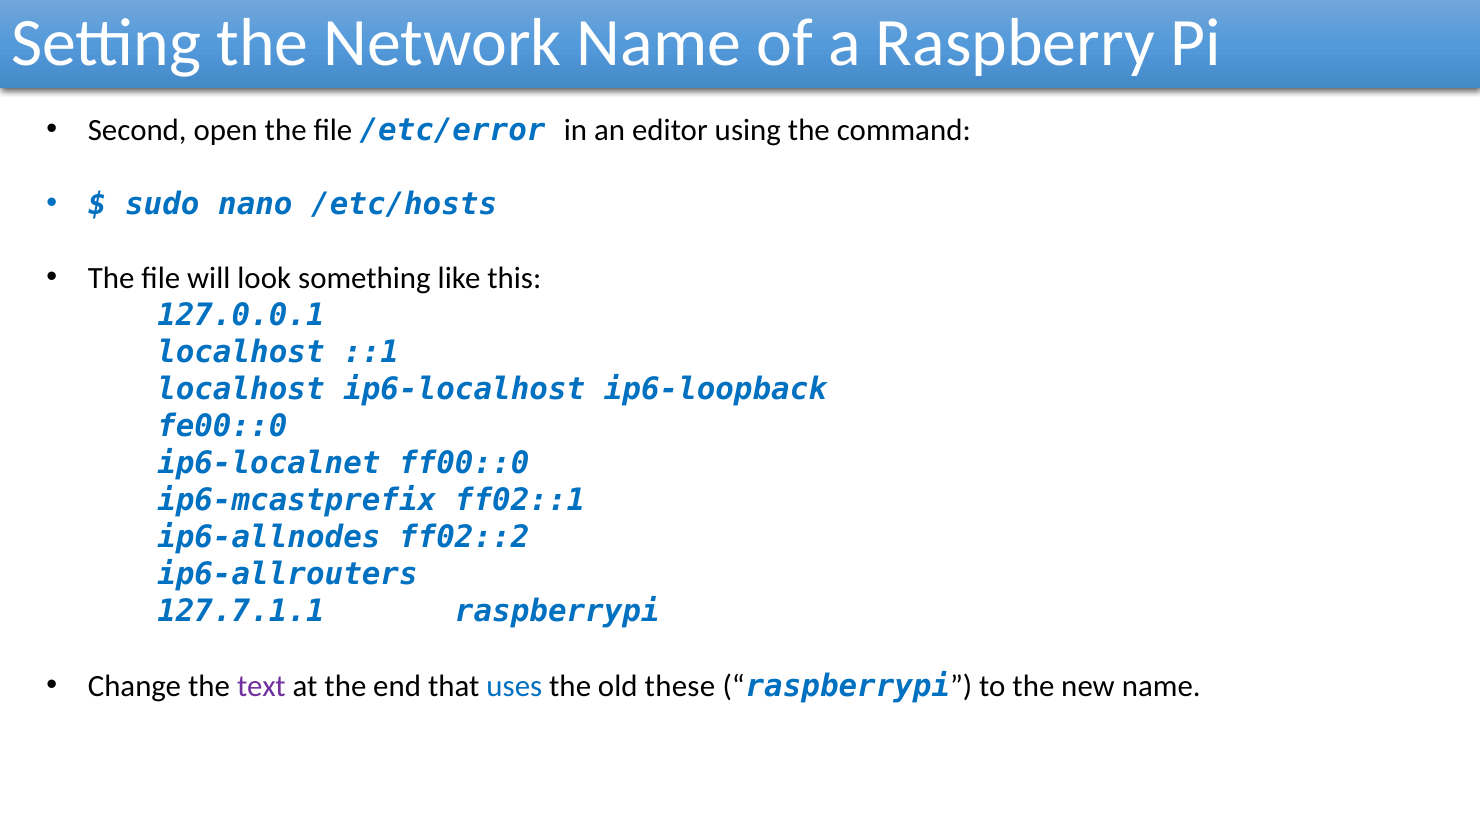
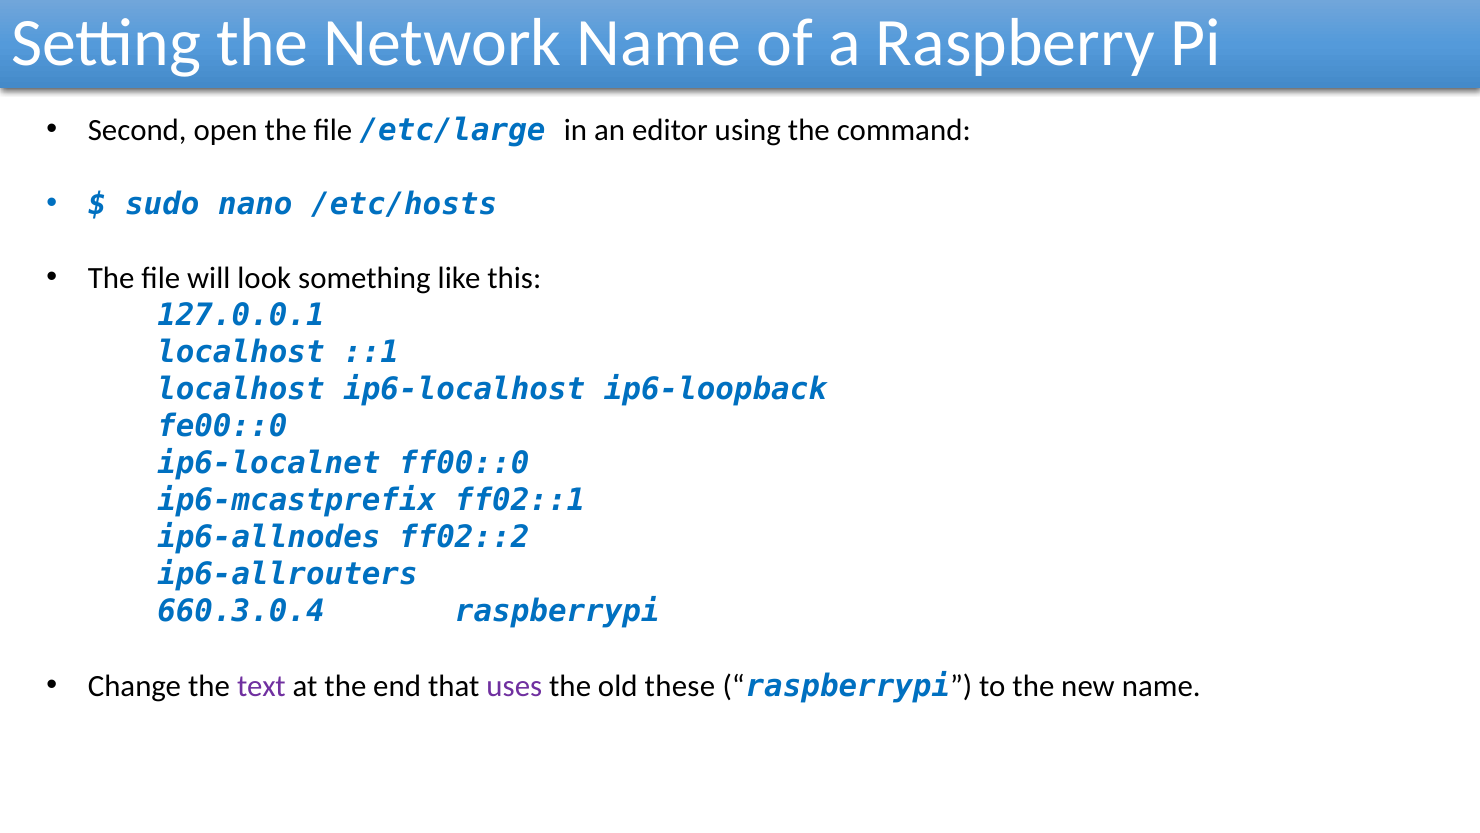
/etc/error: /etc/error -> /etc/large (452, 130)
127.7.1.1: 127.7.1.1 -> 660.3.0.4 (241, 611)
uses colour: blue -> purple (514, 685)
